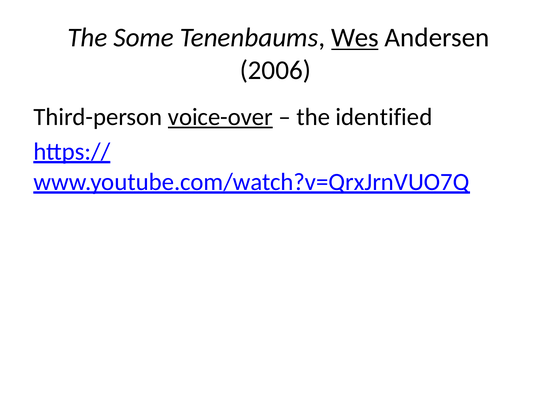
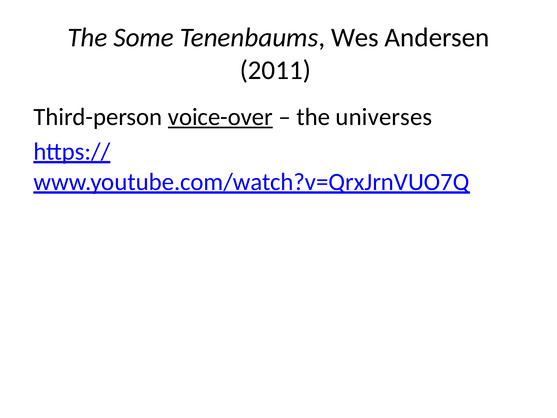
Wes underline: present -> none (355, 38)
2006: 2006 -> 2011 (275, 70)
identified: identified -> universes (384, 117)
